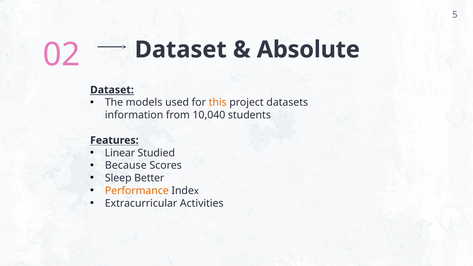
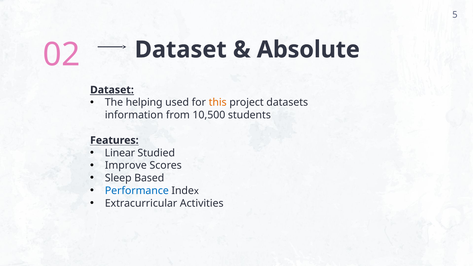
models: models -> helping (144, 103)
10,040: 10,040 -> 10,500 (209, 115)
Because: Because -> Improve (126, 166)
Better: Better -> Based (149, 178)
Performance colour: orange -> blue (137, 191)
